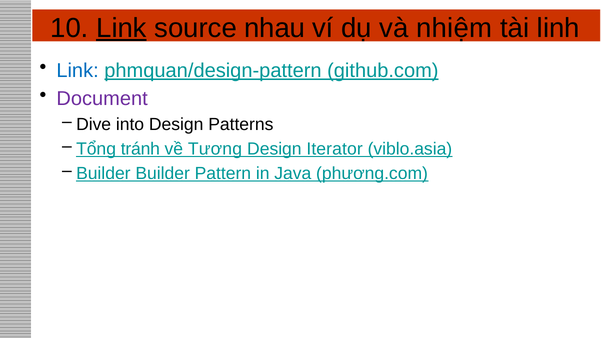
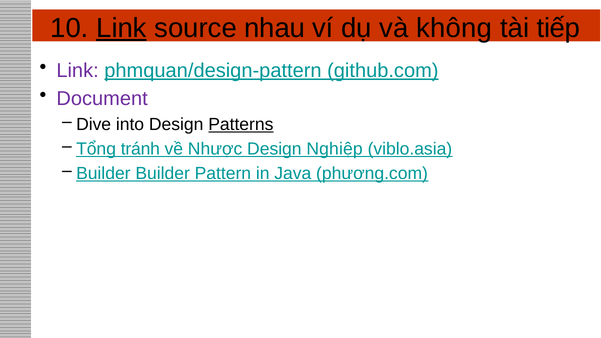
nhiệm: nhiệm -> không (454, 28)
linh: linh -> tiếp (559, 28)
Link colour: blue -> purple (78, 70)
Patterns underline: none -> present (241, 124)
Tương: Tương -> Nhược (215, 149)
Iterator: Iterator -> Nghiệp (335, 149)
